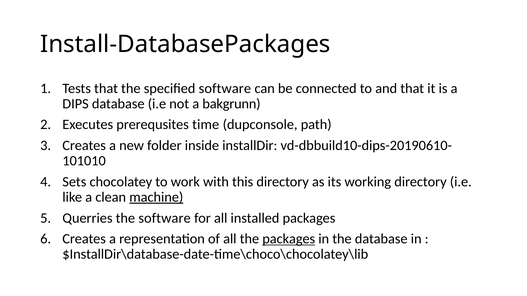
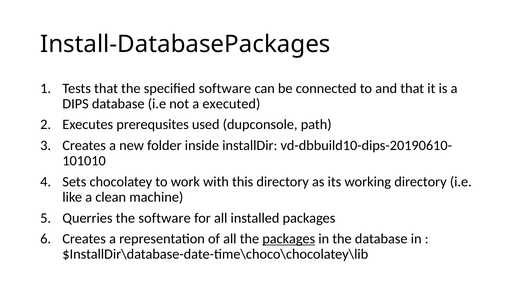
bakgrunn: bakgrunn -> executed (231, 104)
time: time -> used (206, 125)
machine underline: present -> none (156, 197)
